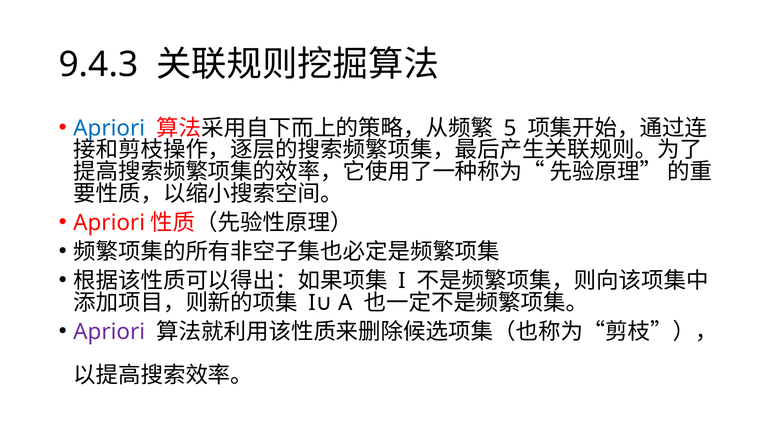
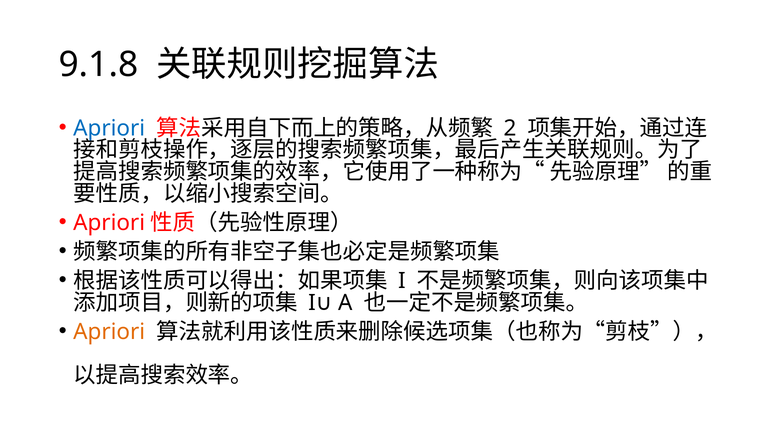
9.4.3: 9.4.3 -> 9.1.8 (99, 65)
5: 5 -> 2 (510, 128)
Apriori colour: purple -> orange (109, 332)
